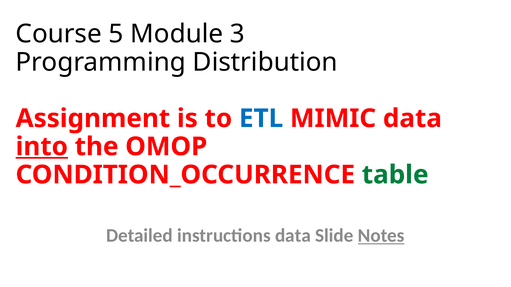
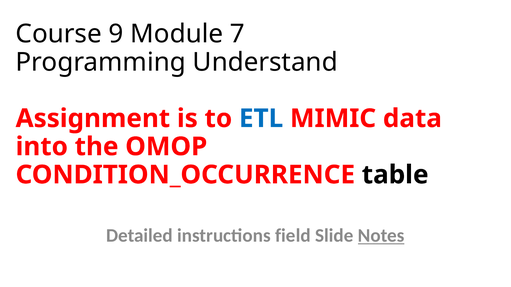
5: 5 -> 9 (116, 34)
3: 3 -> 7 (237, 34)
Distribution: Distribution -> Understand (265, 62)
into underline: present -> none (42, 147)
table colour: green -> black (395, 175)
instructions data: data -> field (293, 236)
